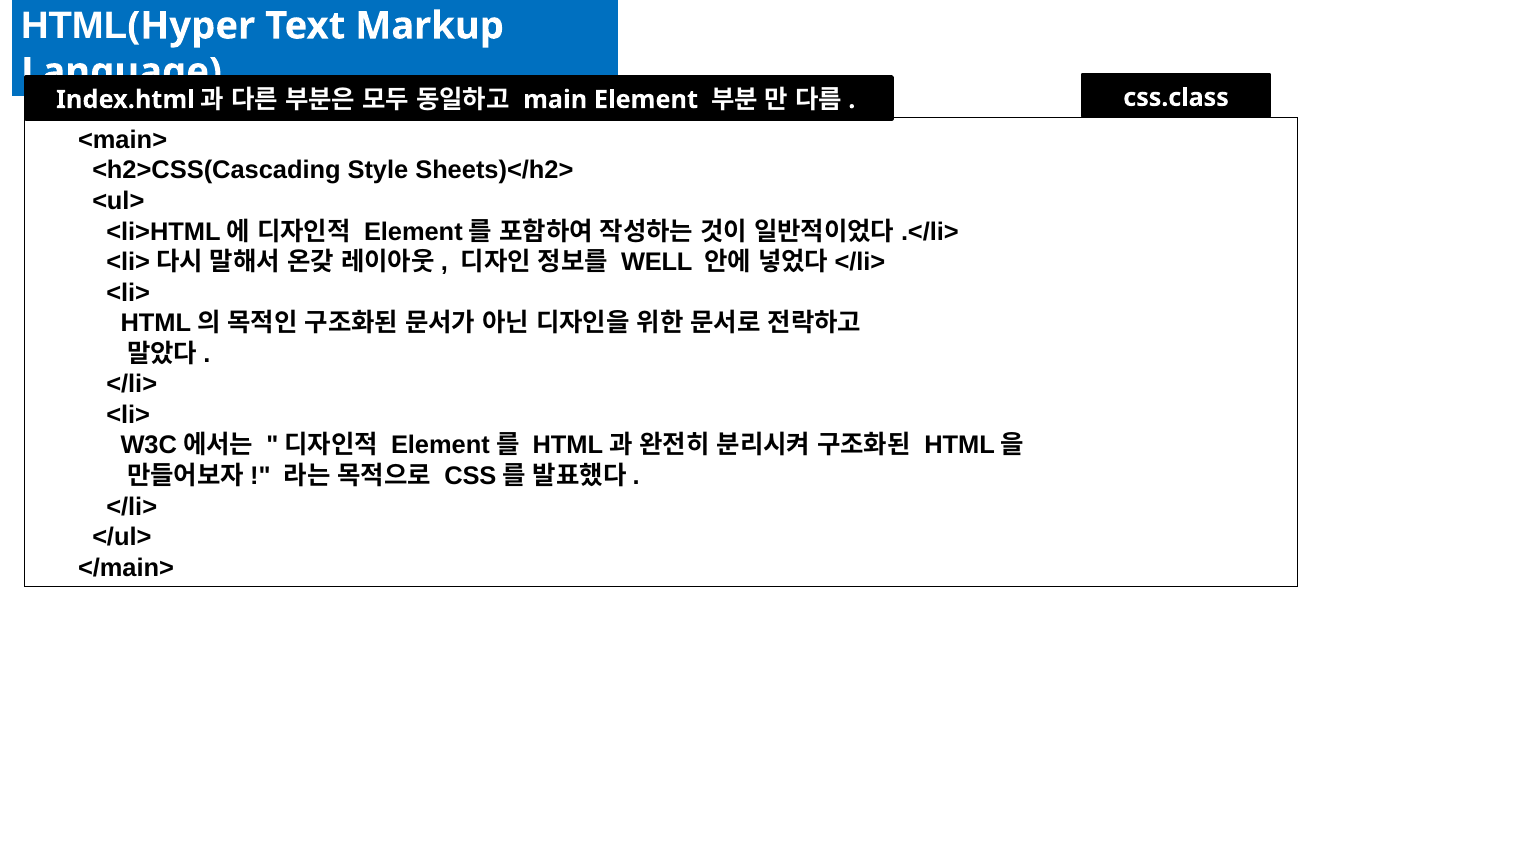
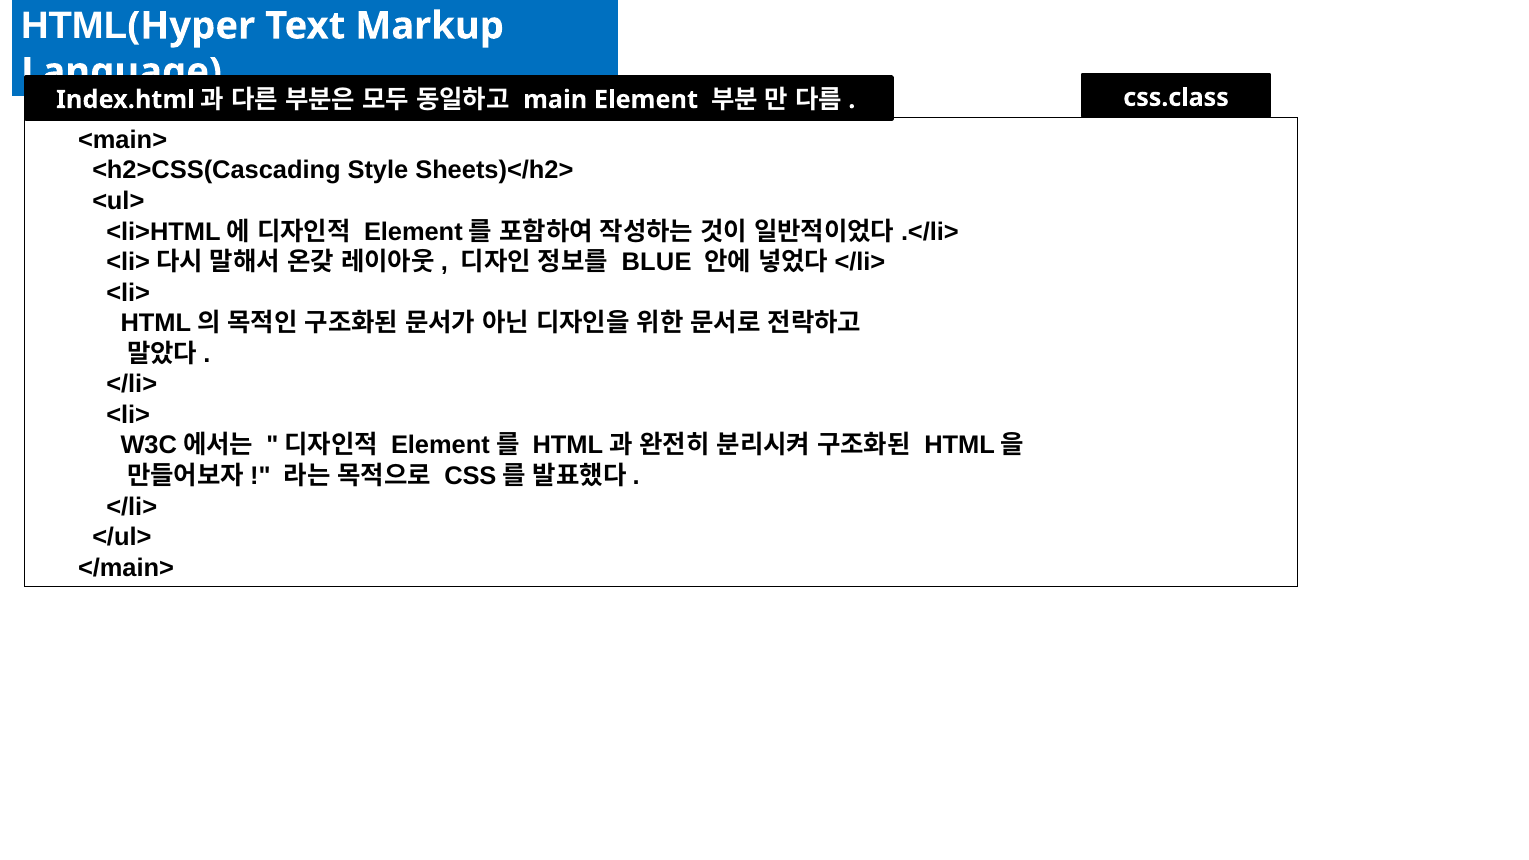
WELL: WELL -> BLUE (657, 262)
